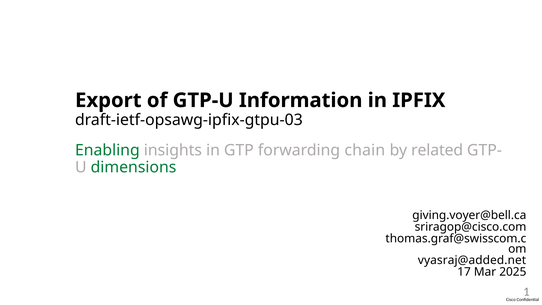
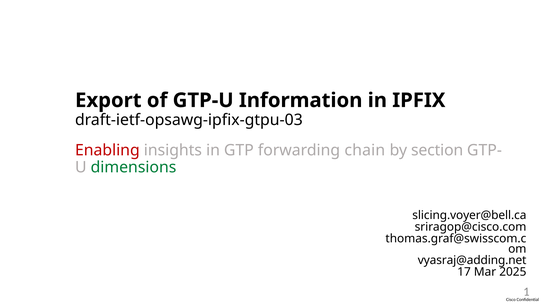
Enabling colour: green -> red (107, 150)
related: related -> section (437, 150)
giving.voyer@bell.ca: giving.voyer@bell.ca -> slicing.voyer@bell.ca (469, 215)
vyasraj@added.net: vyasraj@added.net -> vyasraj@adding.net (472, 260)
